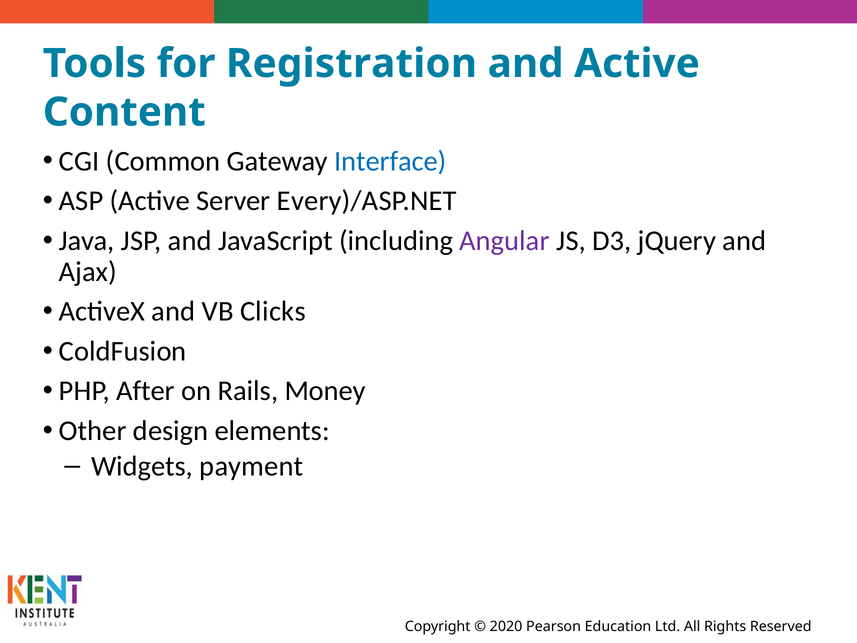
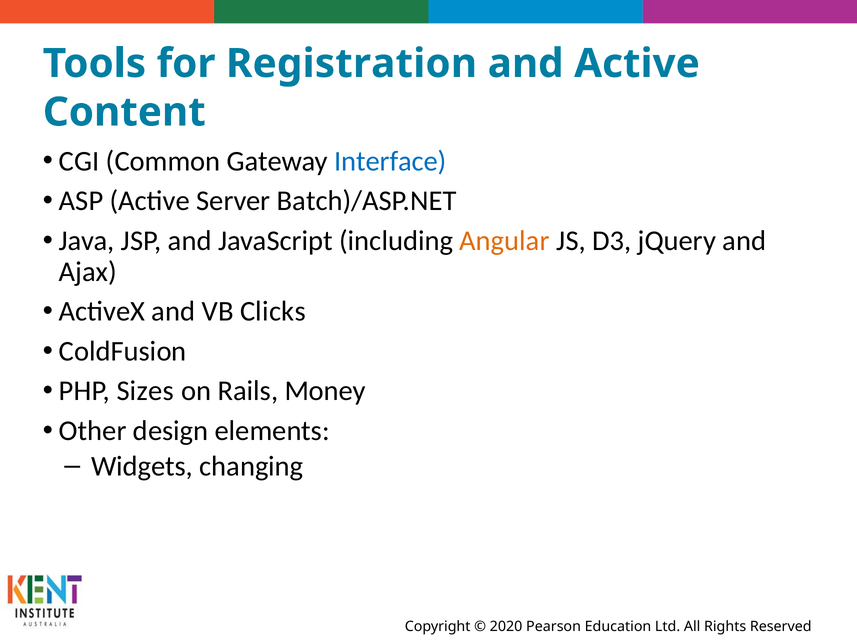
Every)/A: Every)/A -> Batch)/A (328, 201)
Angular colour: purple -> orange (505, 241)
After: After -> Sizes (145, 391)
payment: payment -> changing (251, 466)
